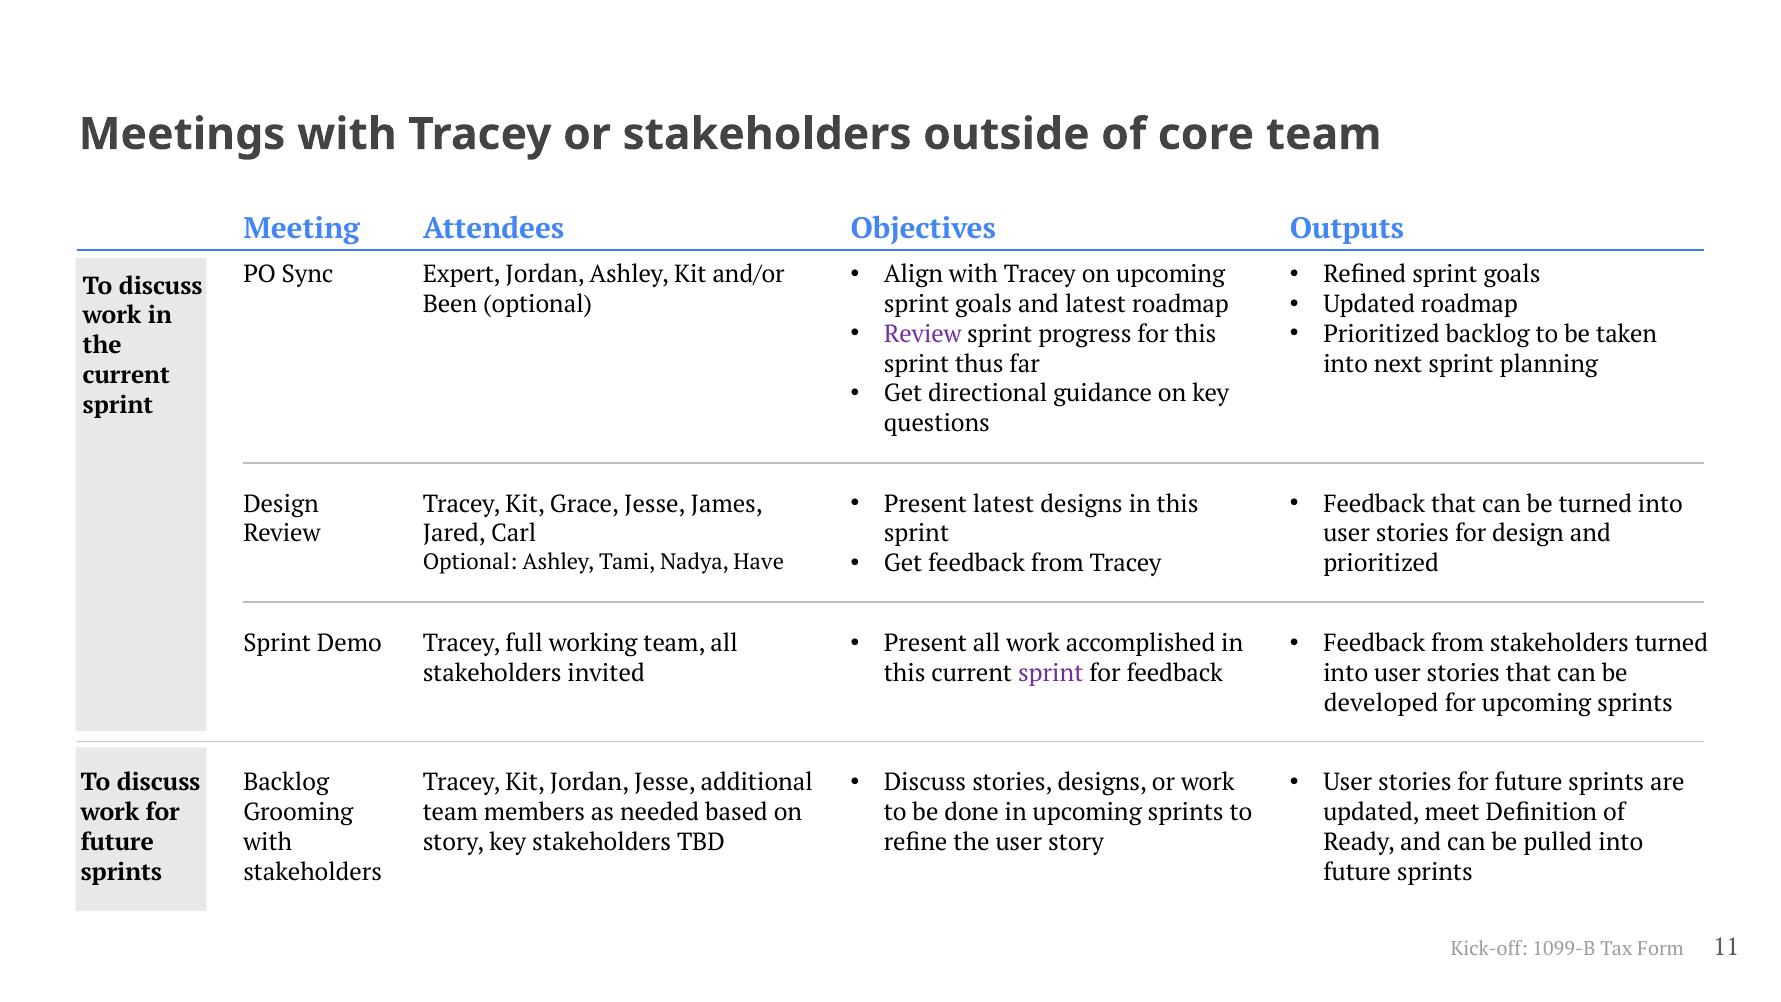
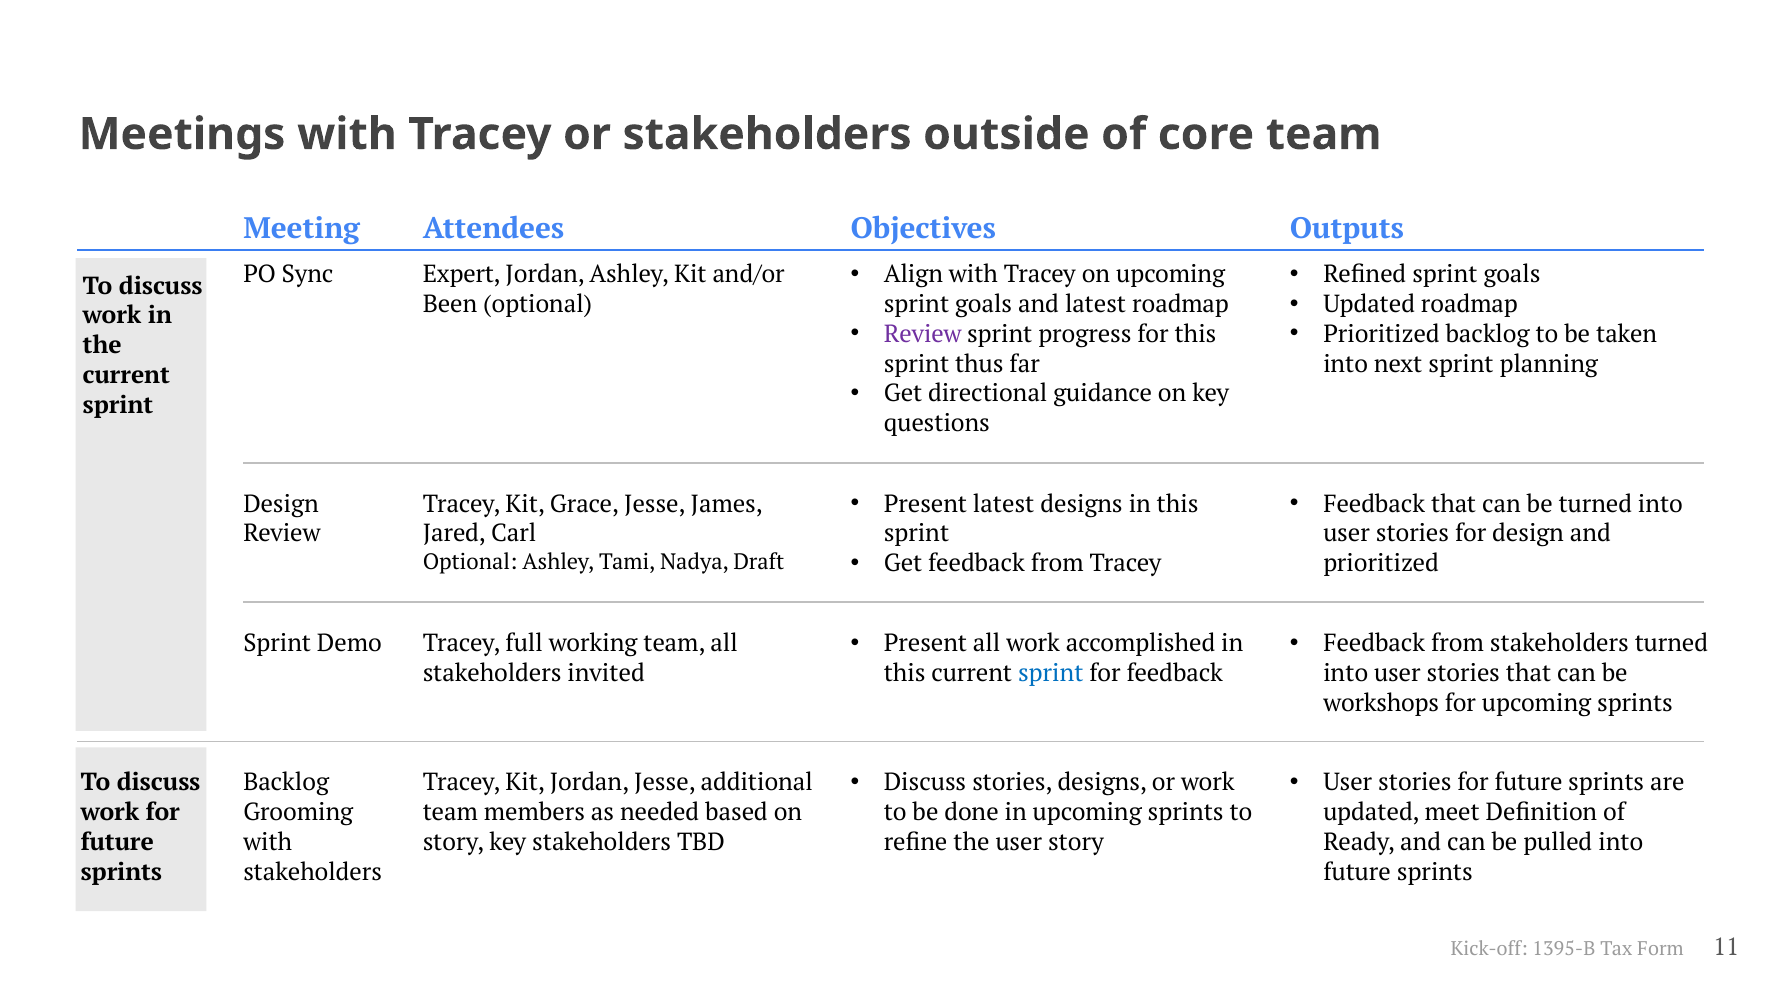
Have: Have -> Draft (759, 562)
sprint colour: purple -> blue (1051, 673)
developed: developed -> workshops (1381, 703)
1099-B: 1099-B -> 1395-B (1564, 949)
